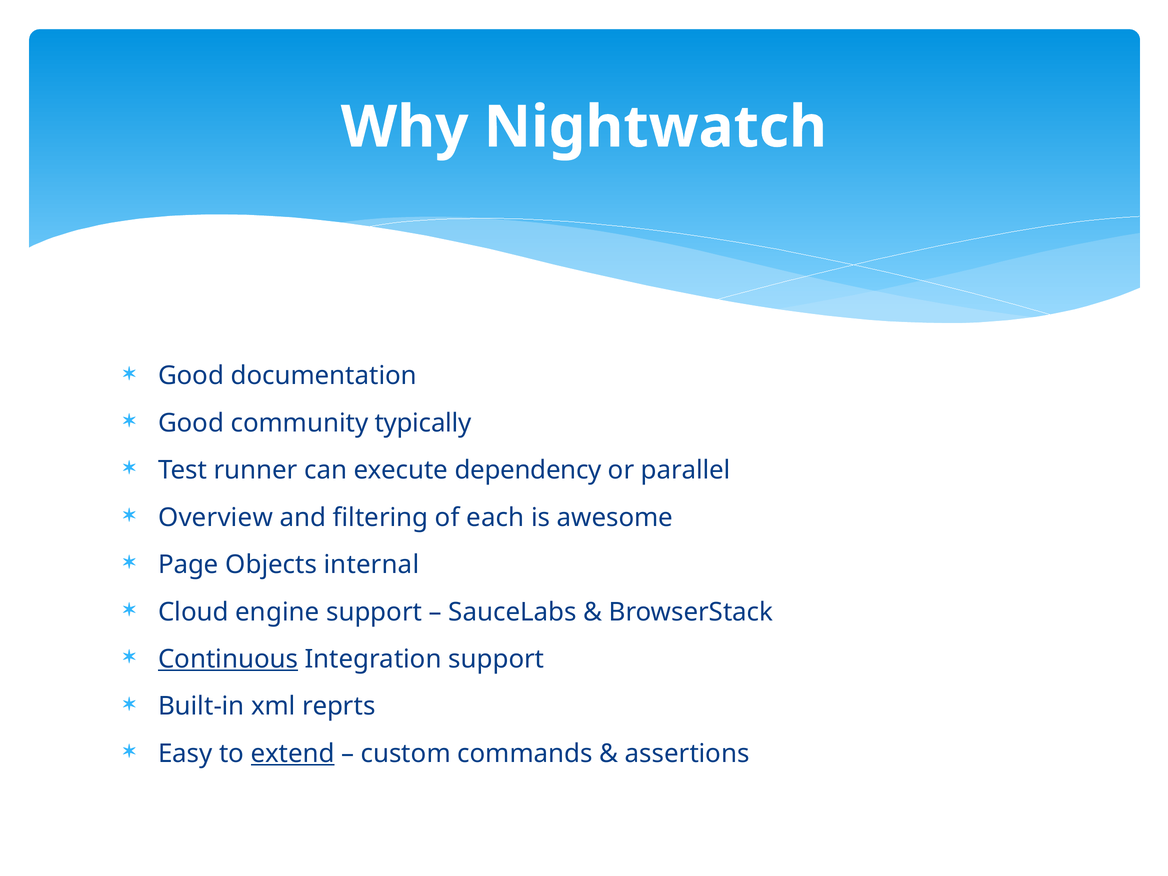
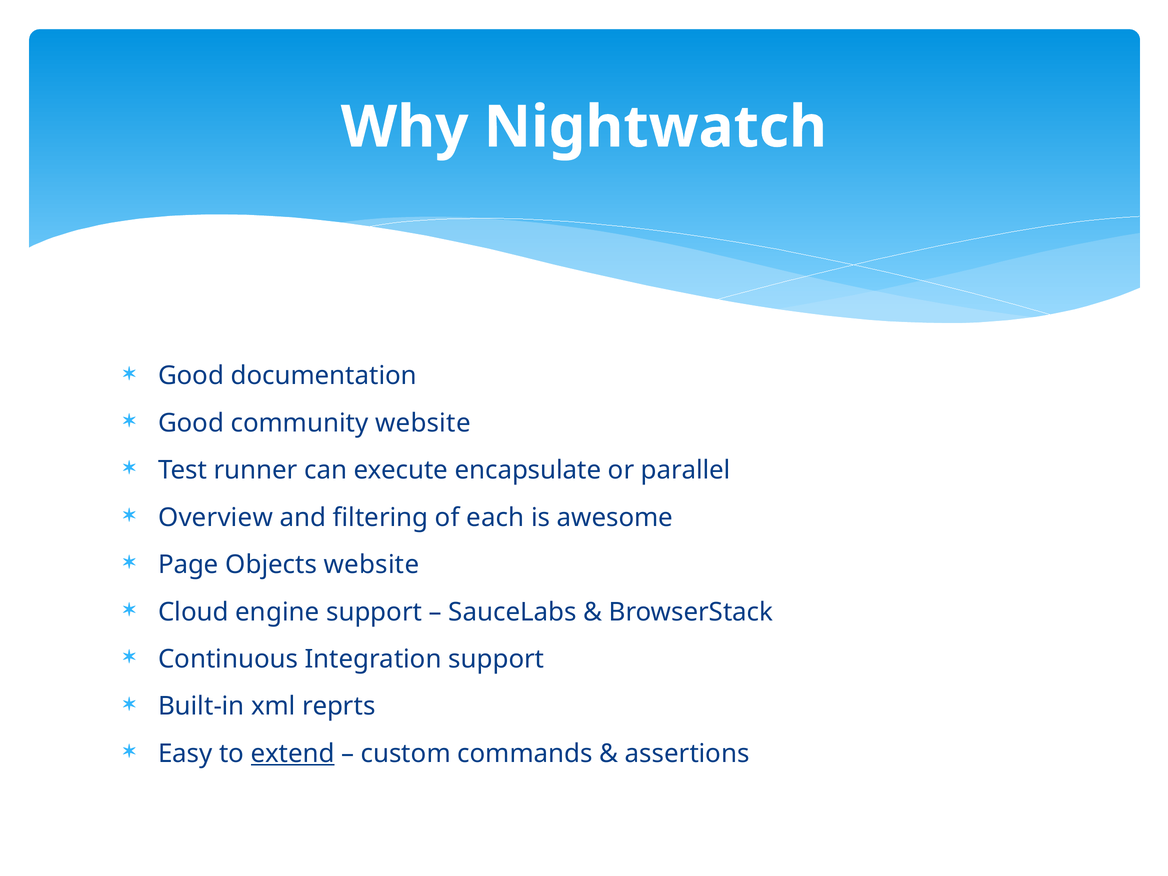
community typically: typically -> website (423, 423)
dependency: dependency -> encapsulate (528, 470)
Objects internal: internal -> website (371, 565)
Continuous underline: present -> none (228, 659)
